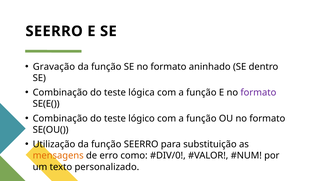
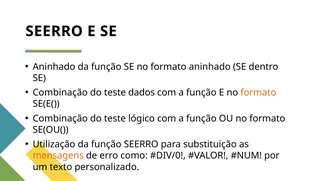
Gravação: Gravação -> Aninhado (54, 67)
lógica: lógica -> dados (142, 93)
formato colour: purple -> orange (258, 93)
